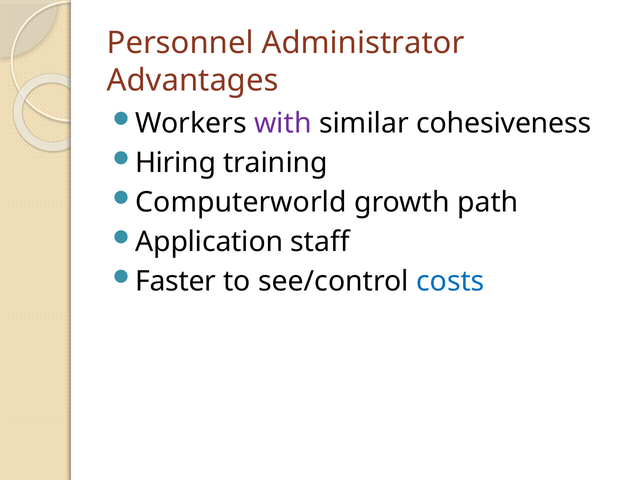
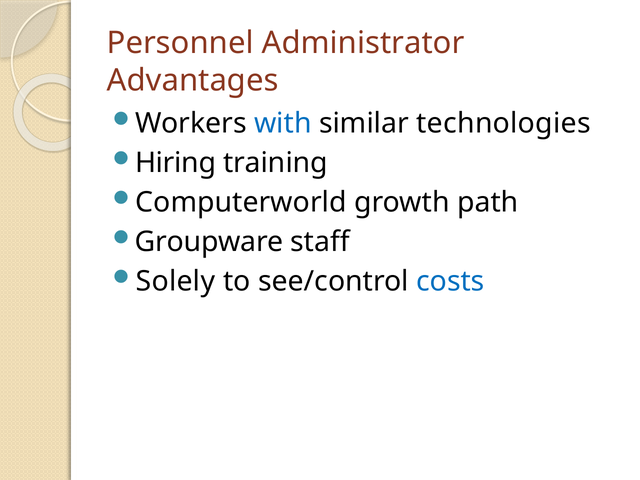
with colour: purple -> blue (283, 124)
cohesiveness: cohesiveness -> technologies (504, 124)
Application: Application -> Groupware (209, 242)
Faster: Faster -> Solely (175, 281)
